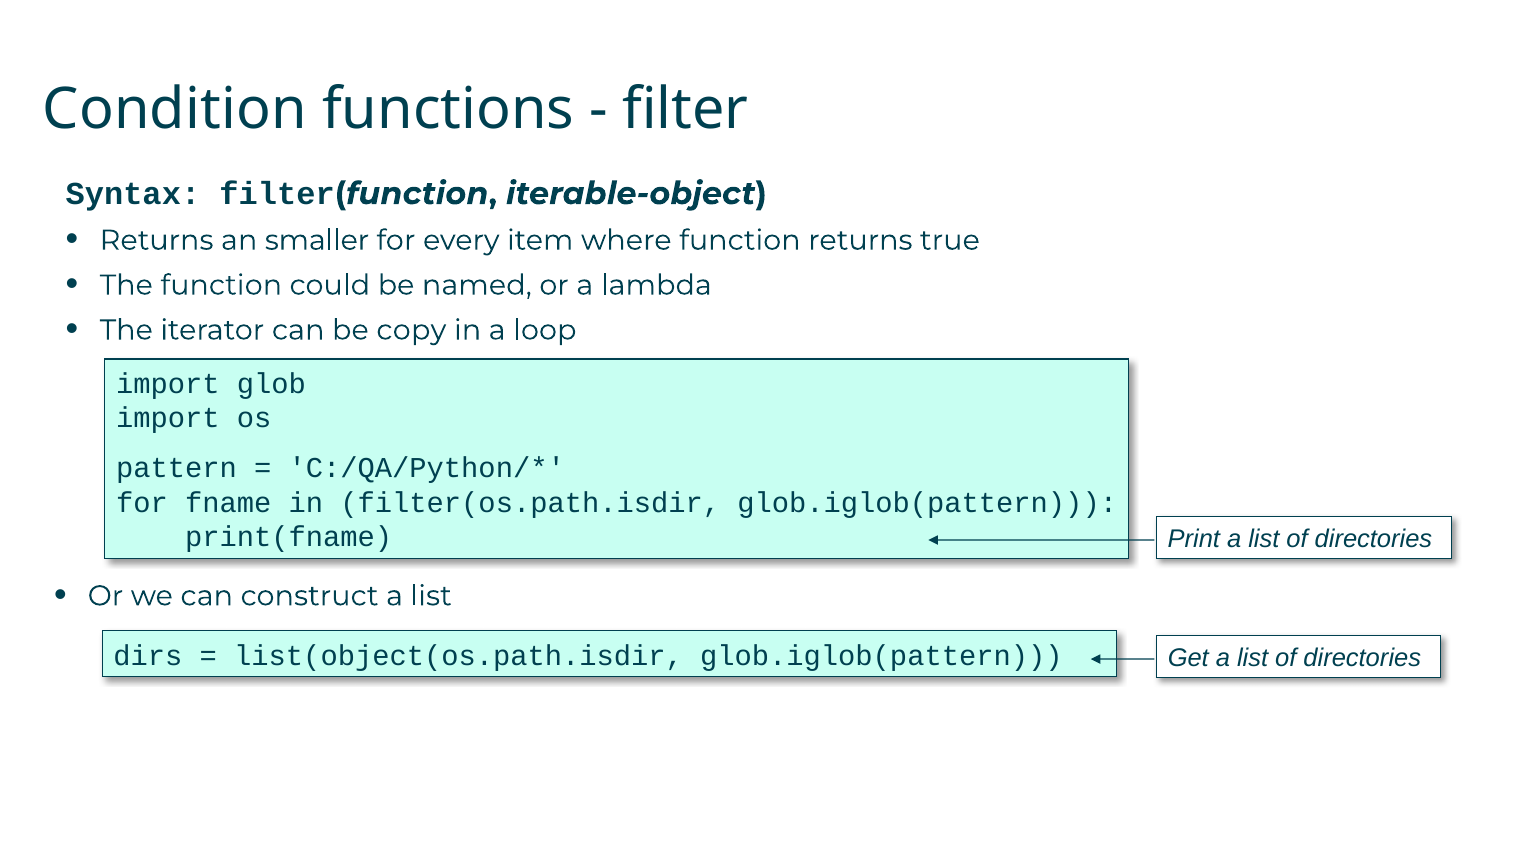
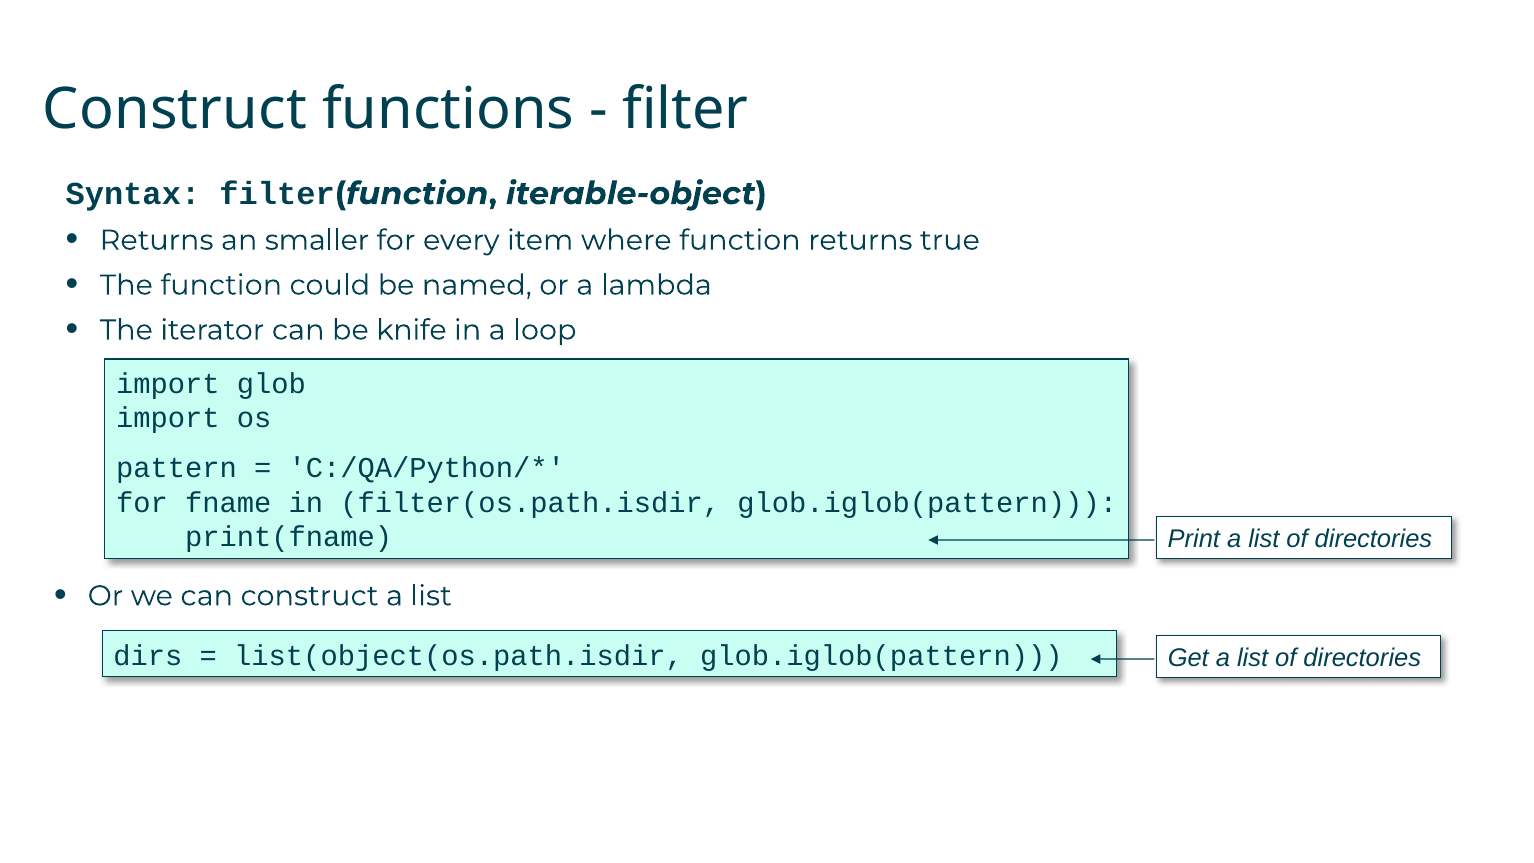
Condition: Condition -> Construct (175, 109)
copy: copy -> knife (412, 330)
